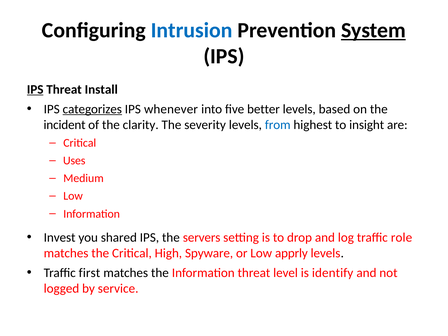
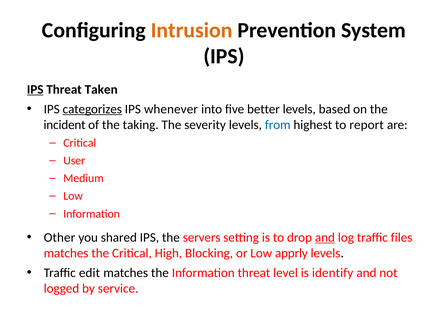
Intrusion colour: blue -> orange (192, 30)
System underline: present -> none (373, 30)
Install: Install -> Taken (101, 89)
clarity: clarity -> taking (141, 125)
insight: insight -> report (367, 125)
Uses: Uses -> User (74, 161)
Invest: Invest -> Other (60, 237)
and underline: none -> present (325, 237)
role: role -> files (402, 237)
Spyware: Spyware -> Blocking (209, 253)
first: first -> edit (89, 273)
